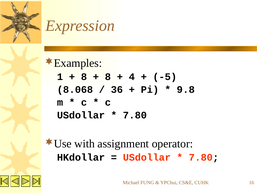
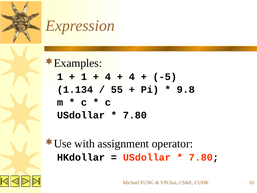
8: 8 -> 1 (84, 77)
8: 8 -> 4 (108, 77)
8.068: 8.068 -> 1.134 (75, 89)
36: 36 -> 55 (117, 89)
